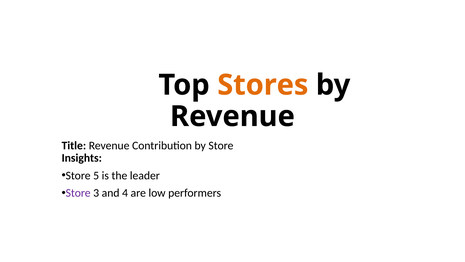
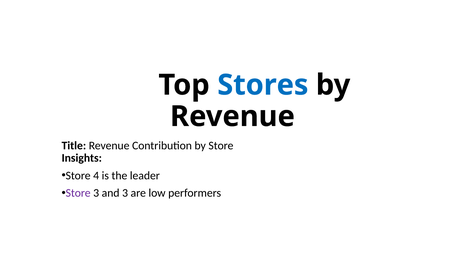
Stores colour: orange -> blue (263, 85)
5: 5 -> 4 (96, 175)
and 4: 4 -> 3 (125, 193)
